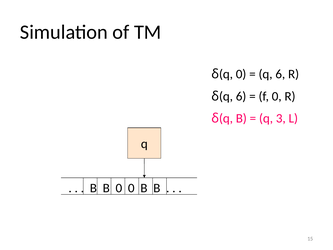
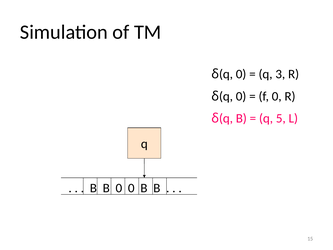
6: 6 -> 3 (280, 74)
6: 6 -> 0 (241, 96)
3: 3 -> 5 (281, 118)
